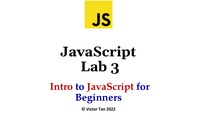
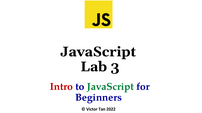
JavaScript colour: red -> green (110, 87)
